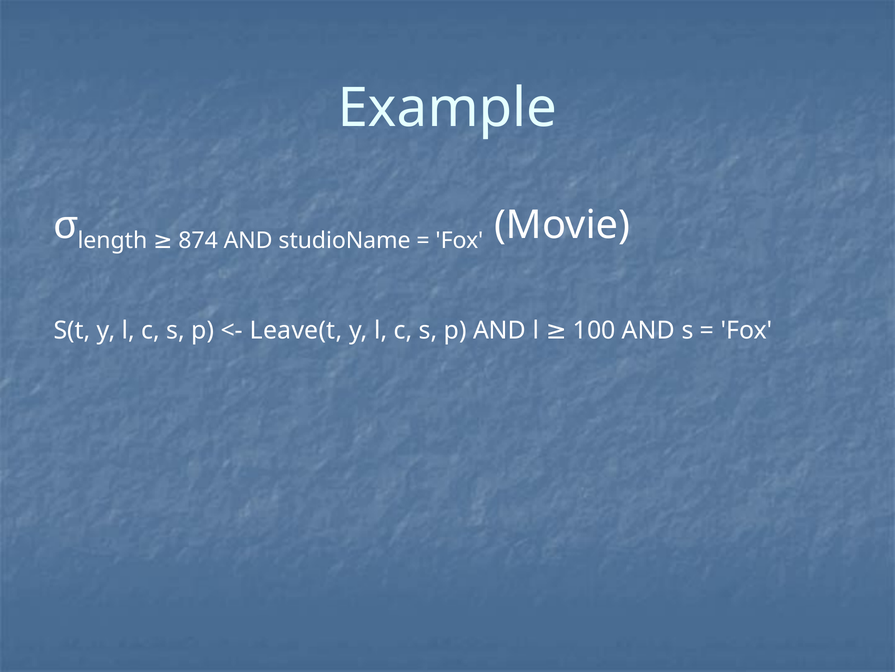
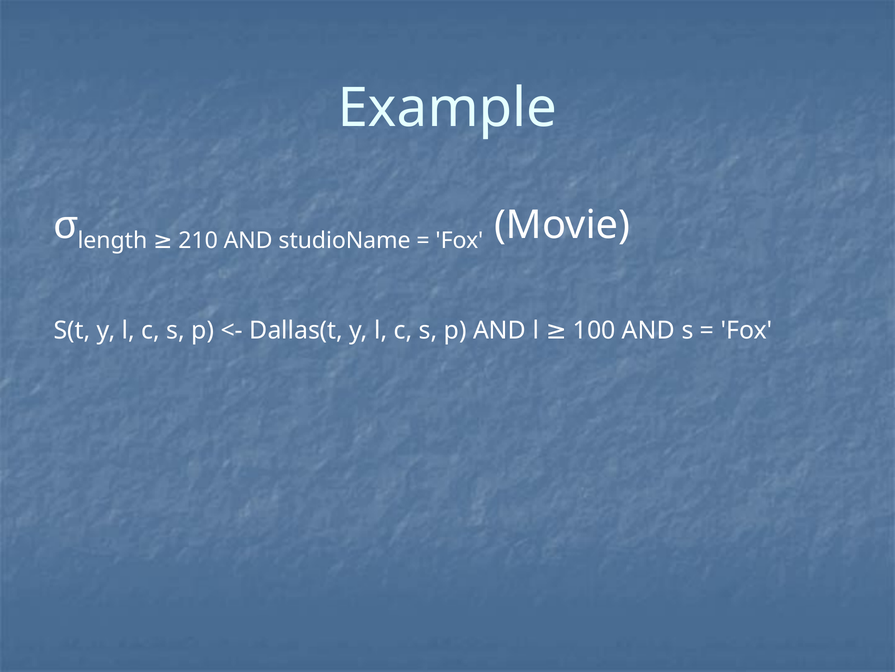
874: 874 -> 210 (198, 240)
Leave(t: Leave(t -> Dallas(t (296, 330)
